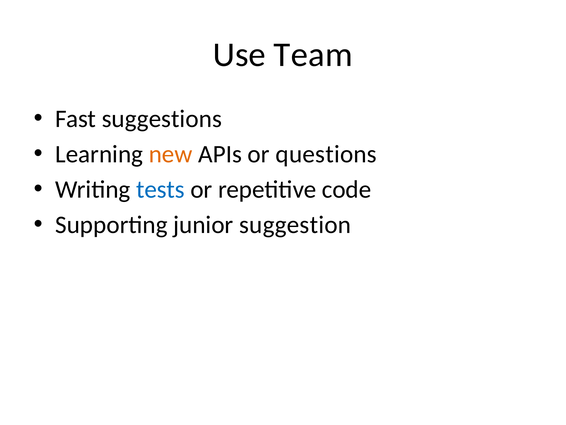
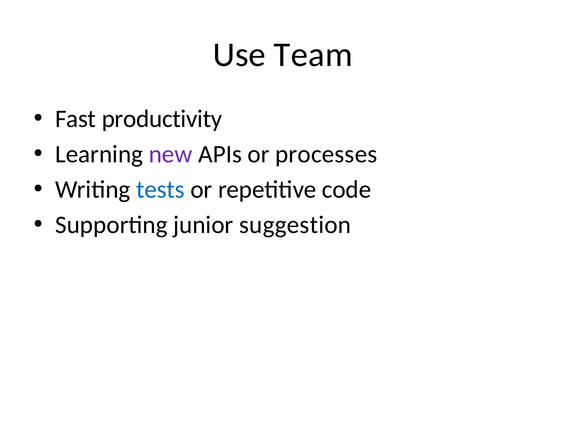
suggestions: suggestions -> productivity (162, 119)
new colour: orange -> purple (171, 154)
questions: questions -> processes (326, 154)
